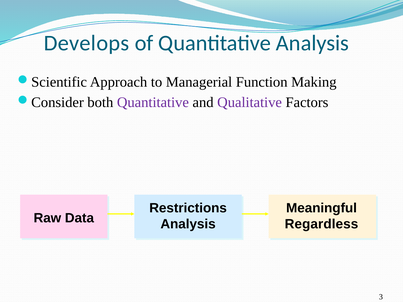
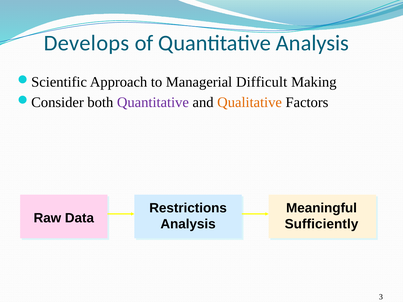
Function: Function -> Difficult (262, 82)
Qualitative colour: purple -> orange (250, 103)
Regardless: Regardless -> Sufficiently (321, 224)
